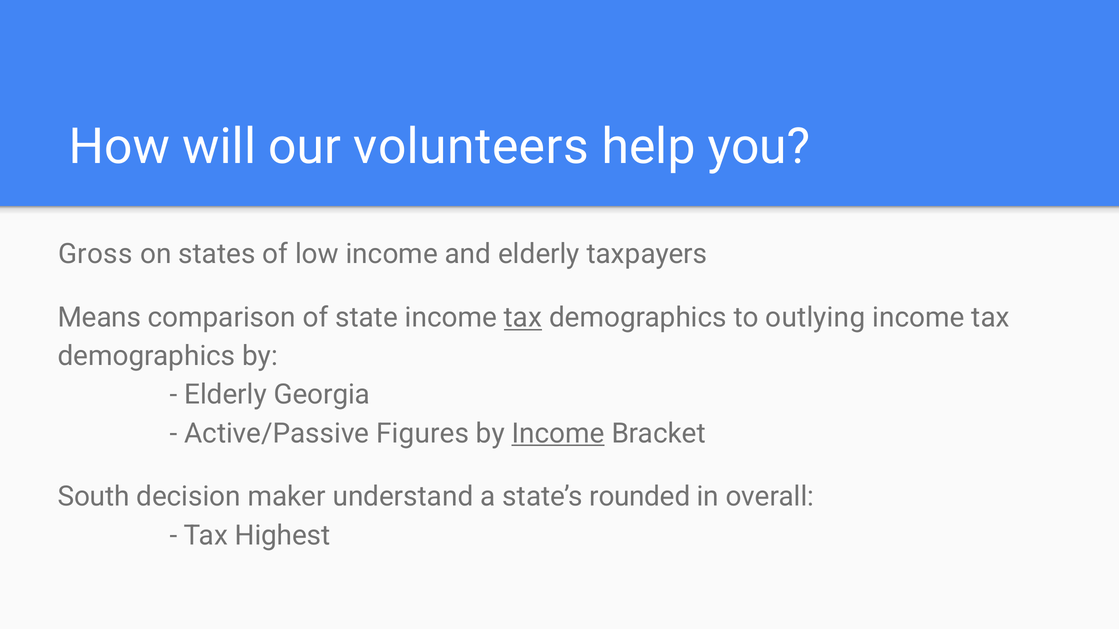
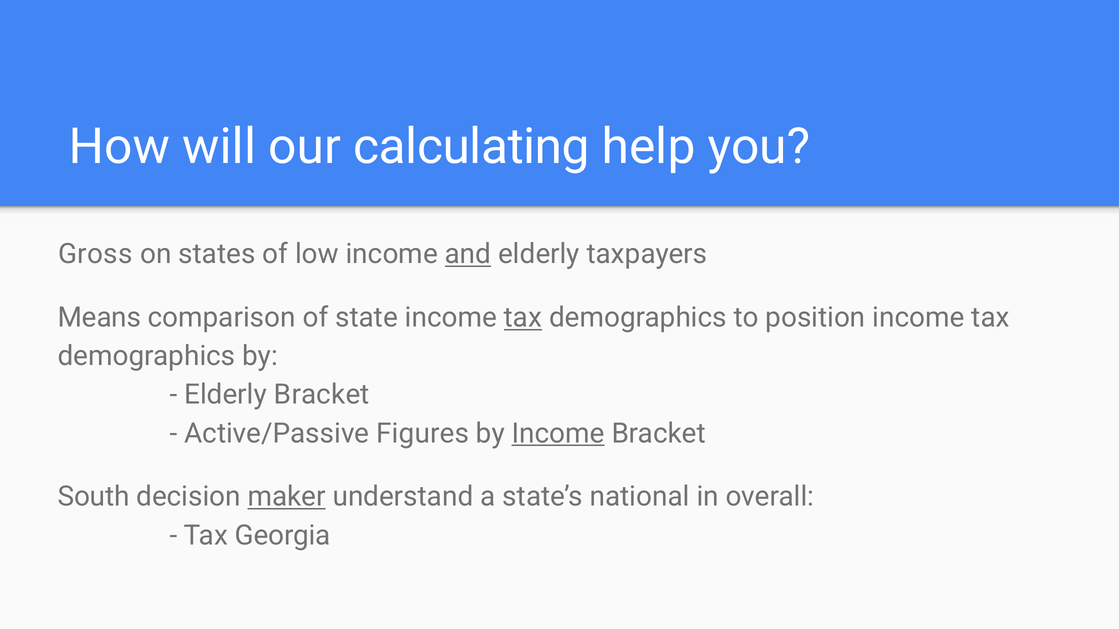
volunteers: volunteers -> calculating (472, 147)
and underline: none -> present (468, 254)
outlying: outlying -> position (815, 318)
Elderly Georgia: Georgia -> Bracket (322, 395)
maker underline: none -> present (287, 497)
rounded: rounded -> national (640, 497)
Highest: Highest -> Georgia (283, 536)
